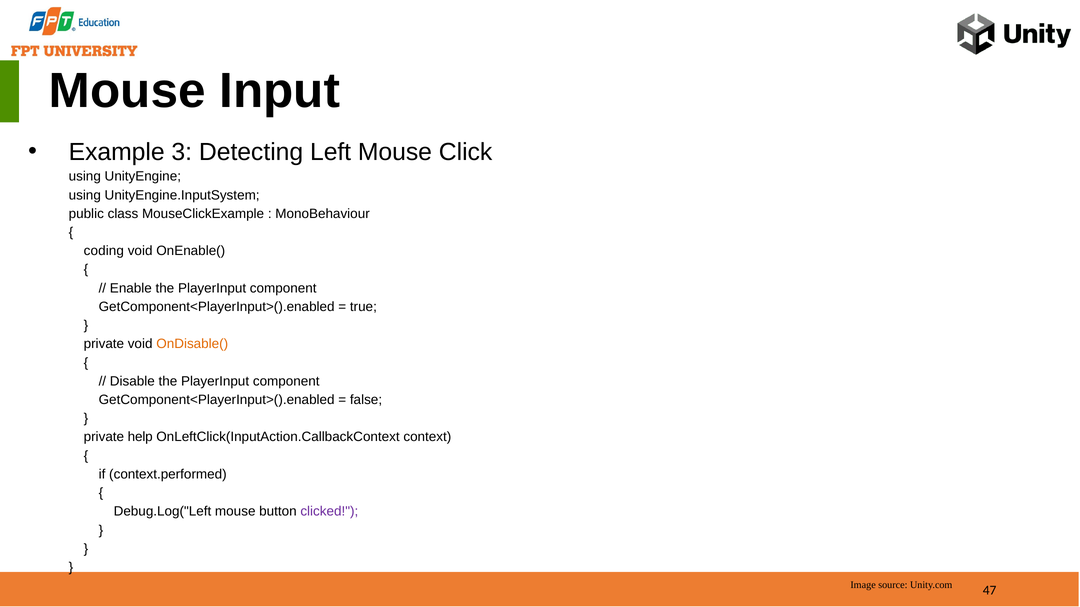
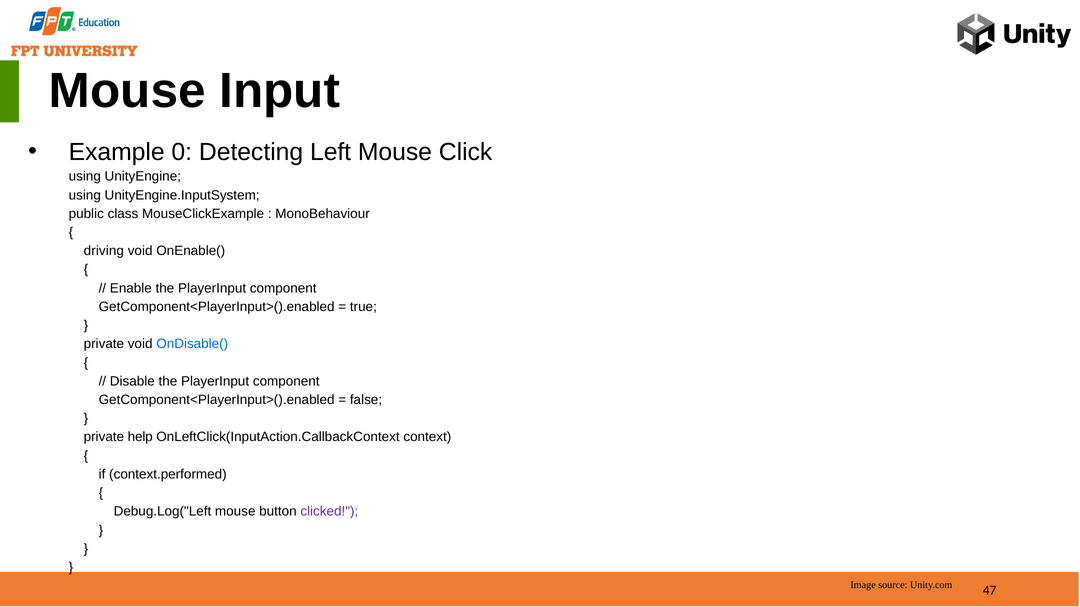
3: 3 -> 0 (182, 152)
coding: coding -> driving (104, 251)
OnDisable( colour: orange -> blue (192, 344)
